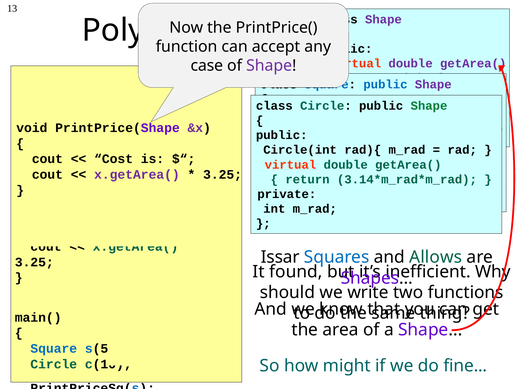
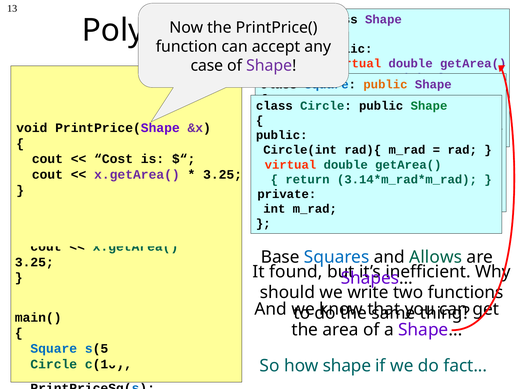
public colour: blue -> orange (385, 84)
Issar: Issar -> Base (280, 257)
how might: might -> shape (347, 366)
fine: fine -> fact (465, 366)
